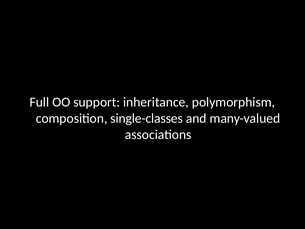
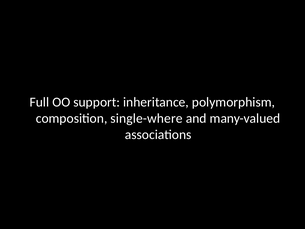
single-classes: single-classes -> single-where (147, 118)
